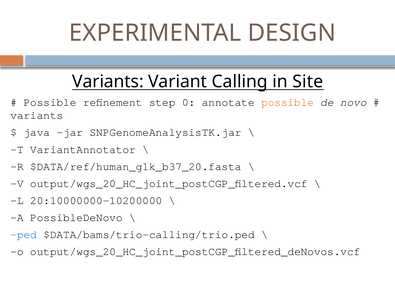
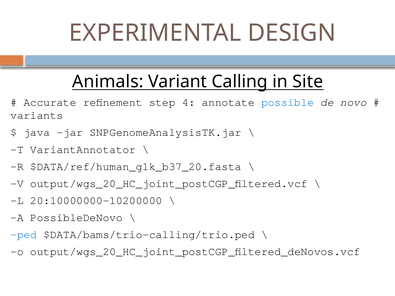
Variants: Variants -> Animals (108, 82)
Possible: Possible -> Accurate (50, 102)
0: 0 -> 4 (189, 102)
possible colour: orange -> blue (288, 102)
